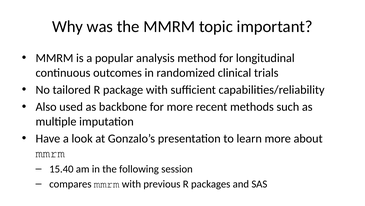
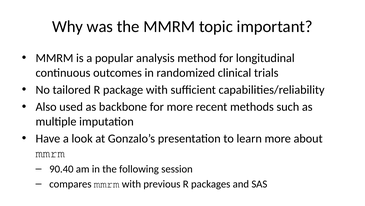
15.40: 15.40 -> 90.40 (61, 168)
